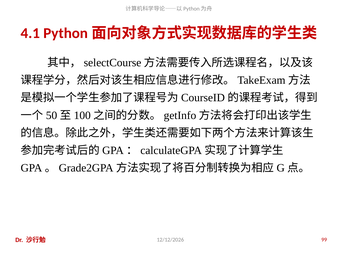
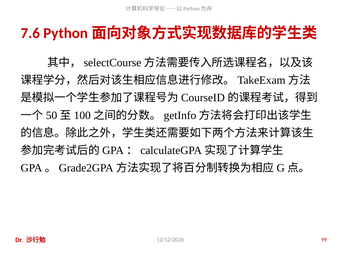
4.1: 4.1 -> 7.6 (30, 33)
